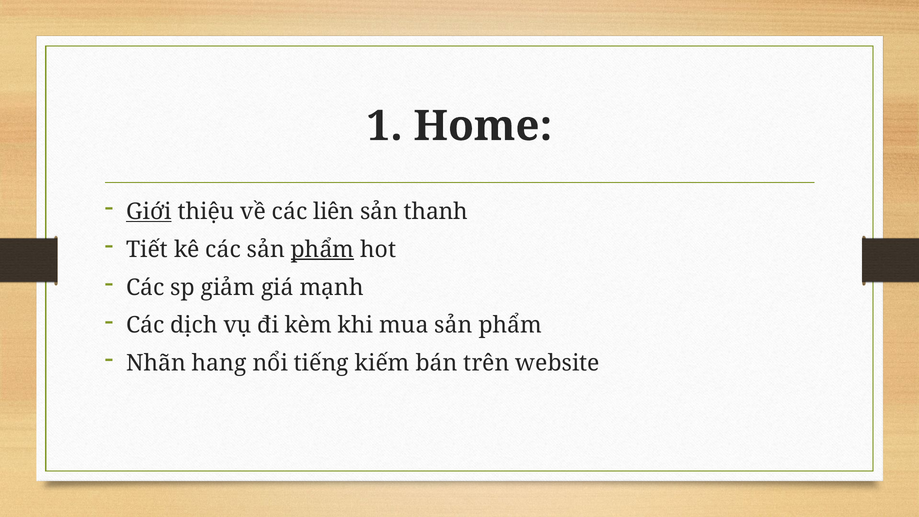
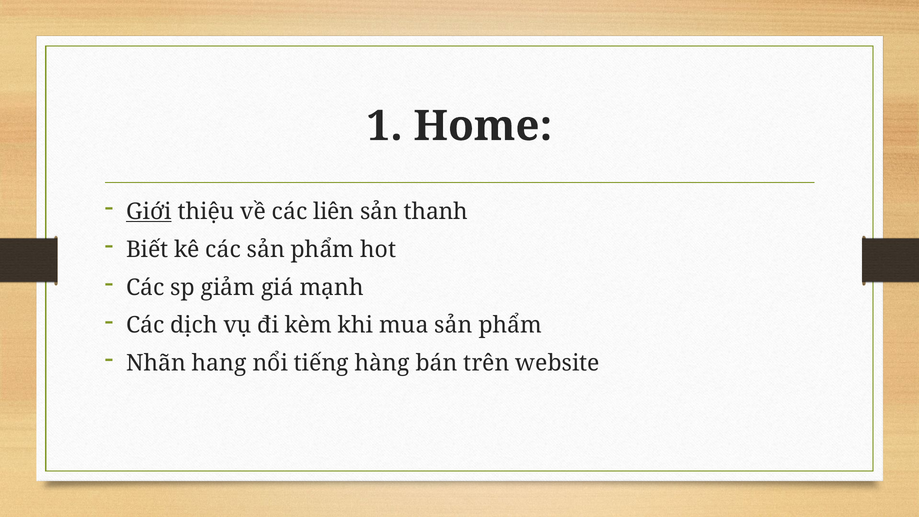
Tiết: Tiết -> Biết (147, 249)
phẩm underline: present -> none (323, 249)
kiếm: kiếm -> hàng (382, 363)
